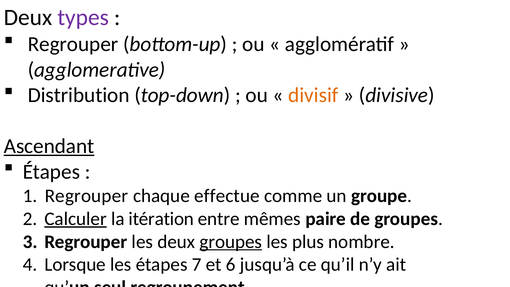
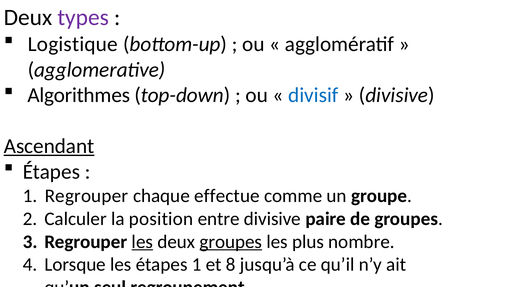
Regrouper: Regrouper -> Logistique (73, 44)
Distribution: Distribution -> Algorithmes (79, 95)
divisif colour: orange -> blue (313, 95)
Calculer underline: present -> none (76, 219)
itération: itération -> position (161, 219)
entre mêmes: mêmes -> divisive (272, 219)
les underline: none -> present (142, 242)
étapes 7: 7 -> 1 (197, 265)
6: 6 -> 8 (231, 265)
